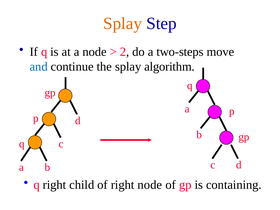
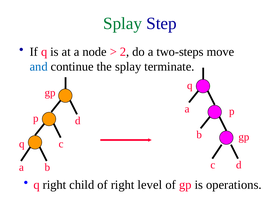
Splay colour: orange -> green (123, 23)
algorithm: algorithm -> terminate (169, 67)
right node: node -> level (150, 185)
containing: containing -> operations (234, 185)
